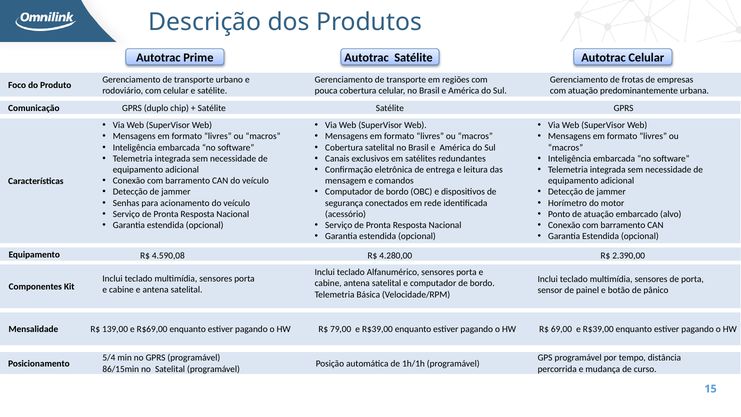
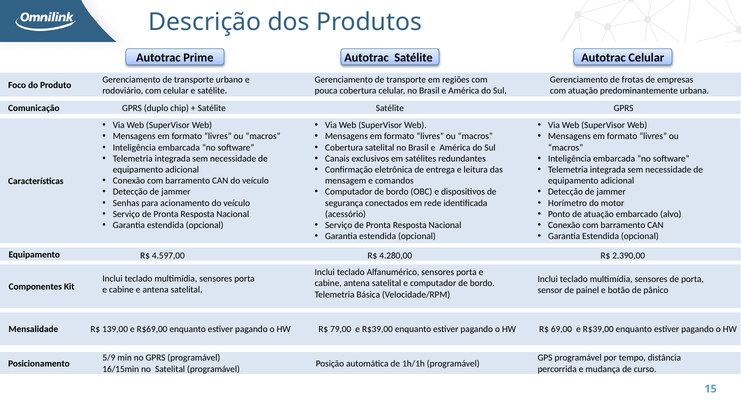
4.590,08: 4.590,08 -> 4.597,00 (168, 256)
5/4: 5/4 -> 5/9 (109, 358)
86/15min: 86/15min -> 16/15min (121, 369)
